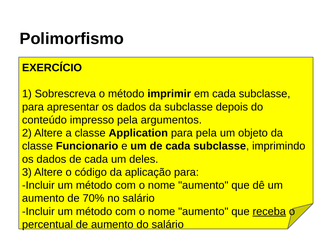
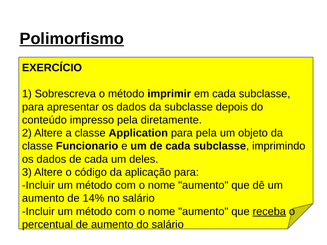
Polimorfismo underline: none -> present (72, 39)
argumentos: argumentos -> diretamente (171, 120)
70%: 70% -> 14% (93, 199)
